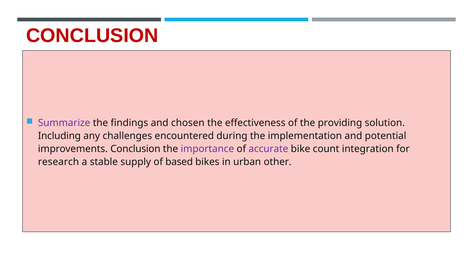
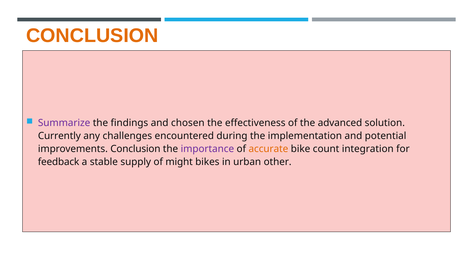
CONCLUSION colour: red -> orange (92, 36)
providing: providing -> advanced (340, 123)
Including: Including -> Currently (59, 136)
accurate colour: purple -> orange (268, 149)
research: research -> feedback (59, 162)
based: based -> might (179, 162)
